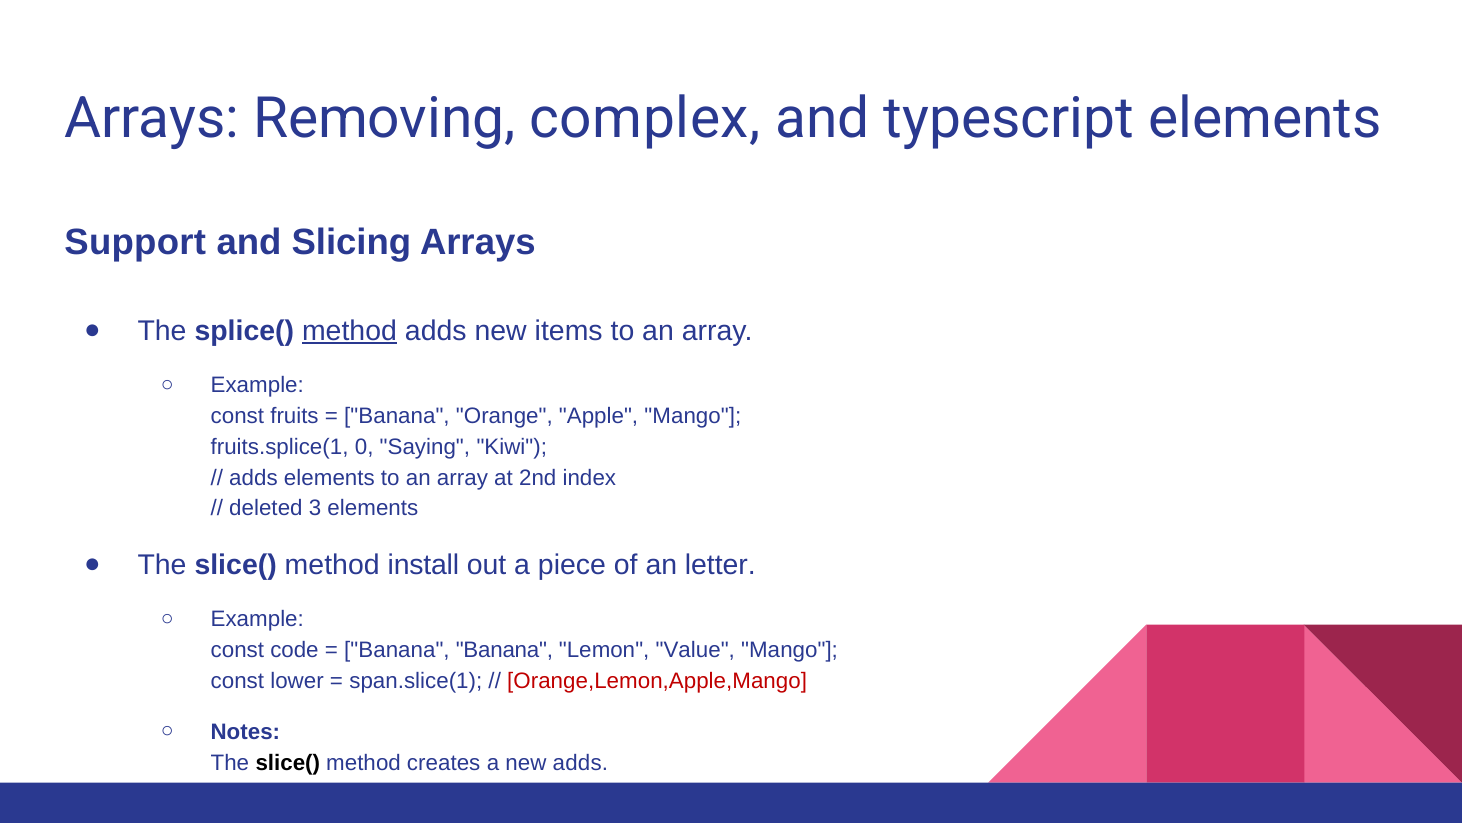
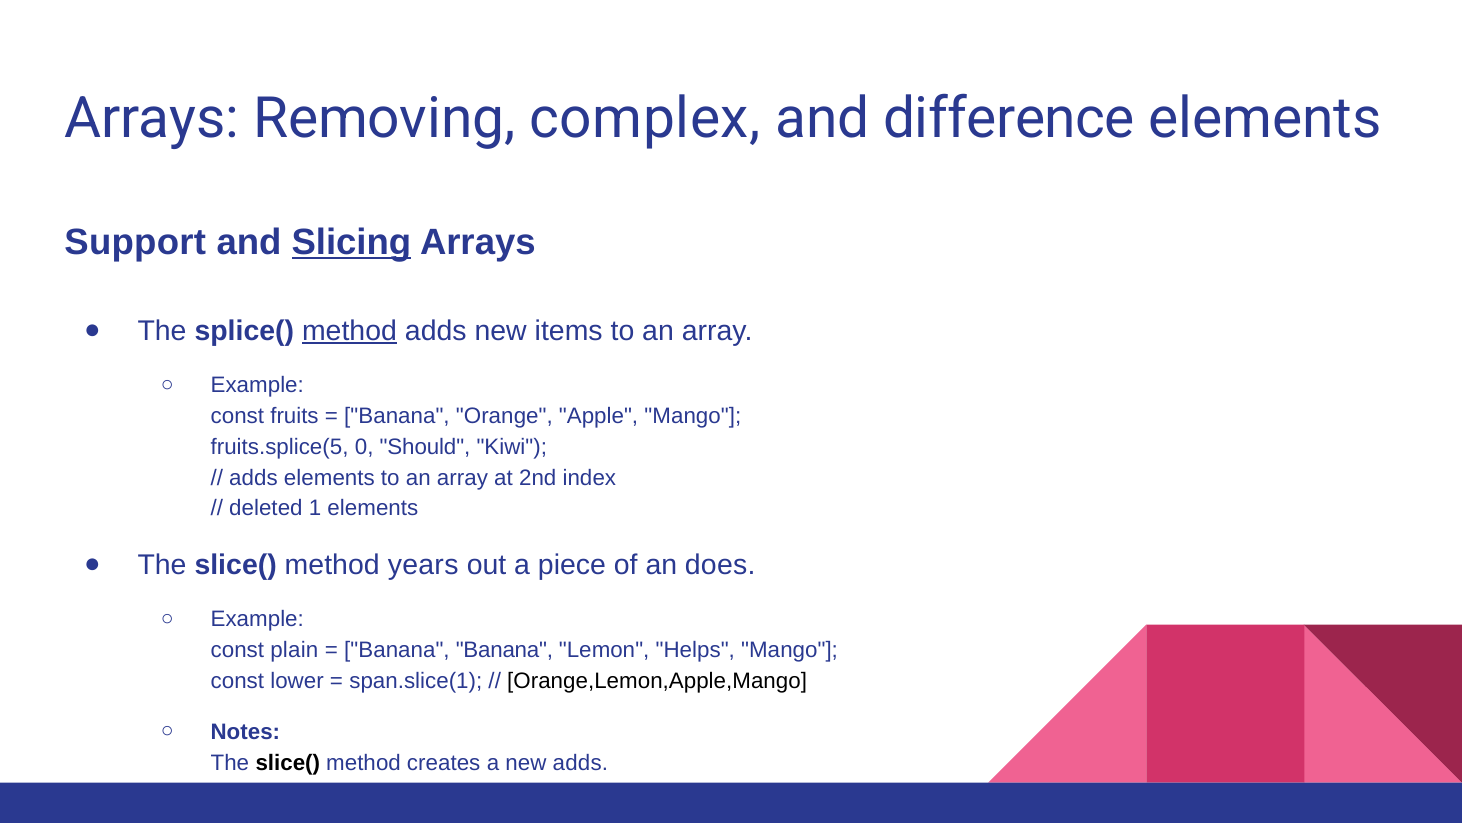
typescript: typescript -> difference (1009, 118)
Slicing underline: none -> present (351, 242)
fruits.splice(1: fruits.splice(1 -> fruits.splice(5 (280, 447)
Saying: Saying -> Should (425, 447)
3: 3 -> 1 (315, 508)
install: install -> years (423, 564)
letter: letter -> does (720, 564)
code: code -> plain (294, 650)
Value: Value -> Helps (695, 650)
Orange,Lemon,Apple,Mango colour: red -> black (657, 680)
